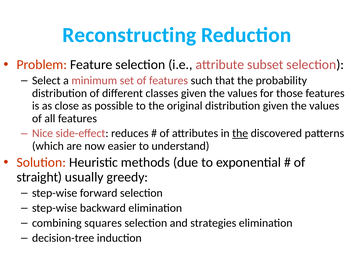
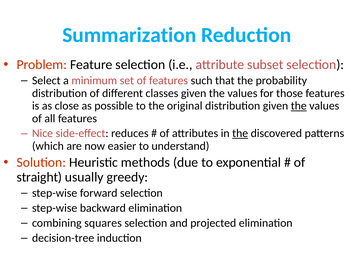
Reconstructing: Reconstructing -> Summarization (129, 35)
the underline: none -> present (299, 106)
strategies: strategies -> projected (213, 223)
